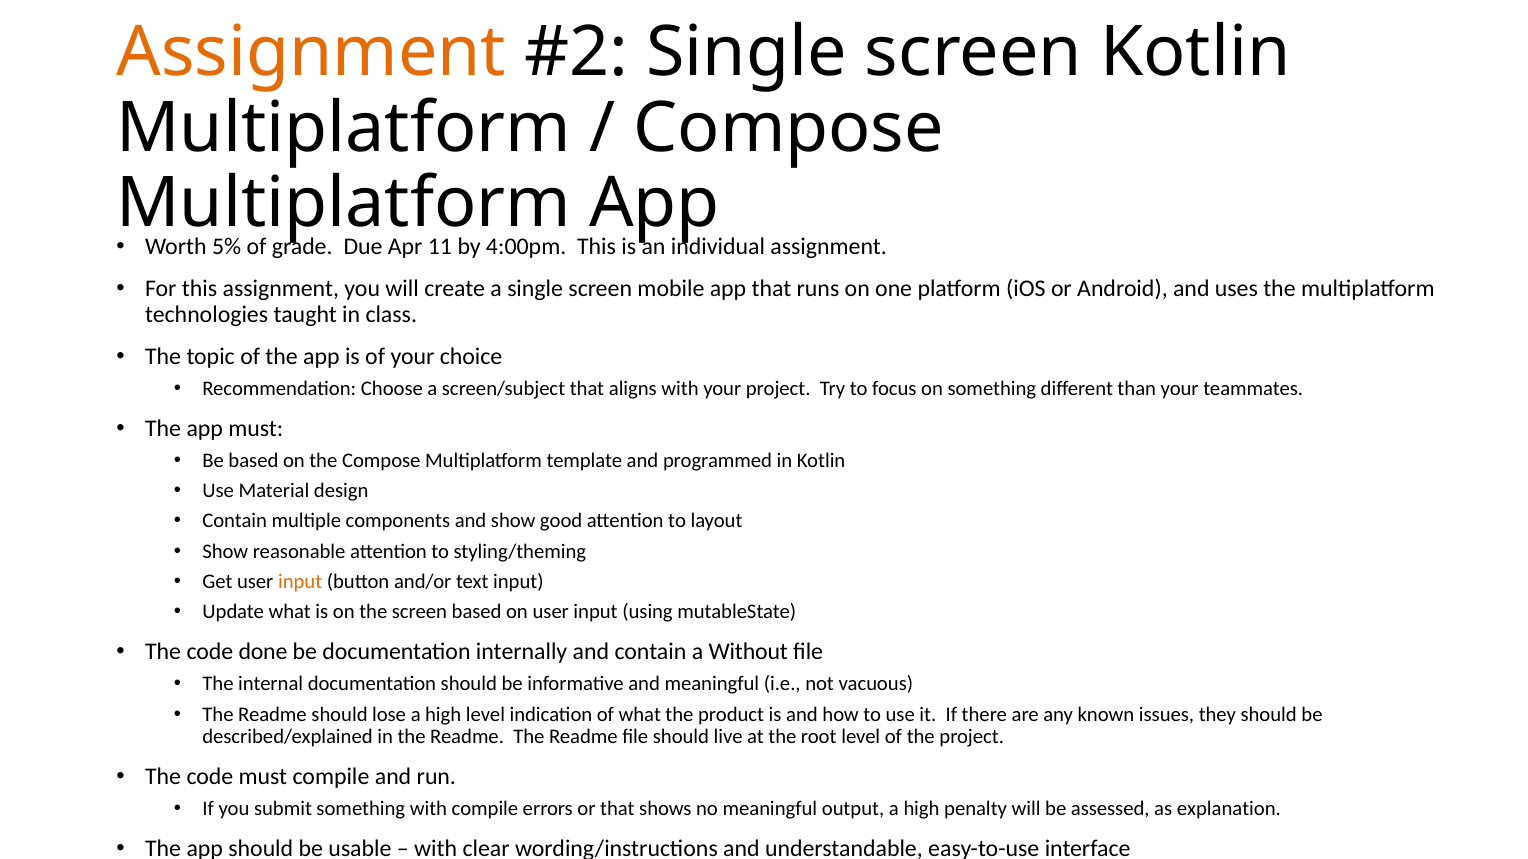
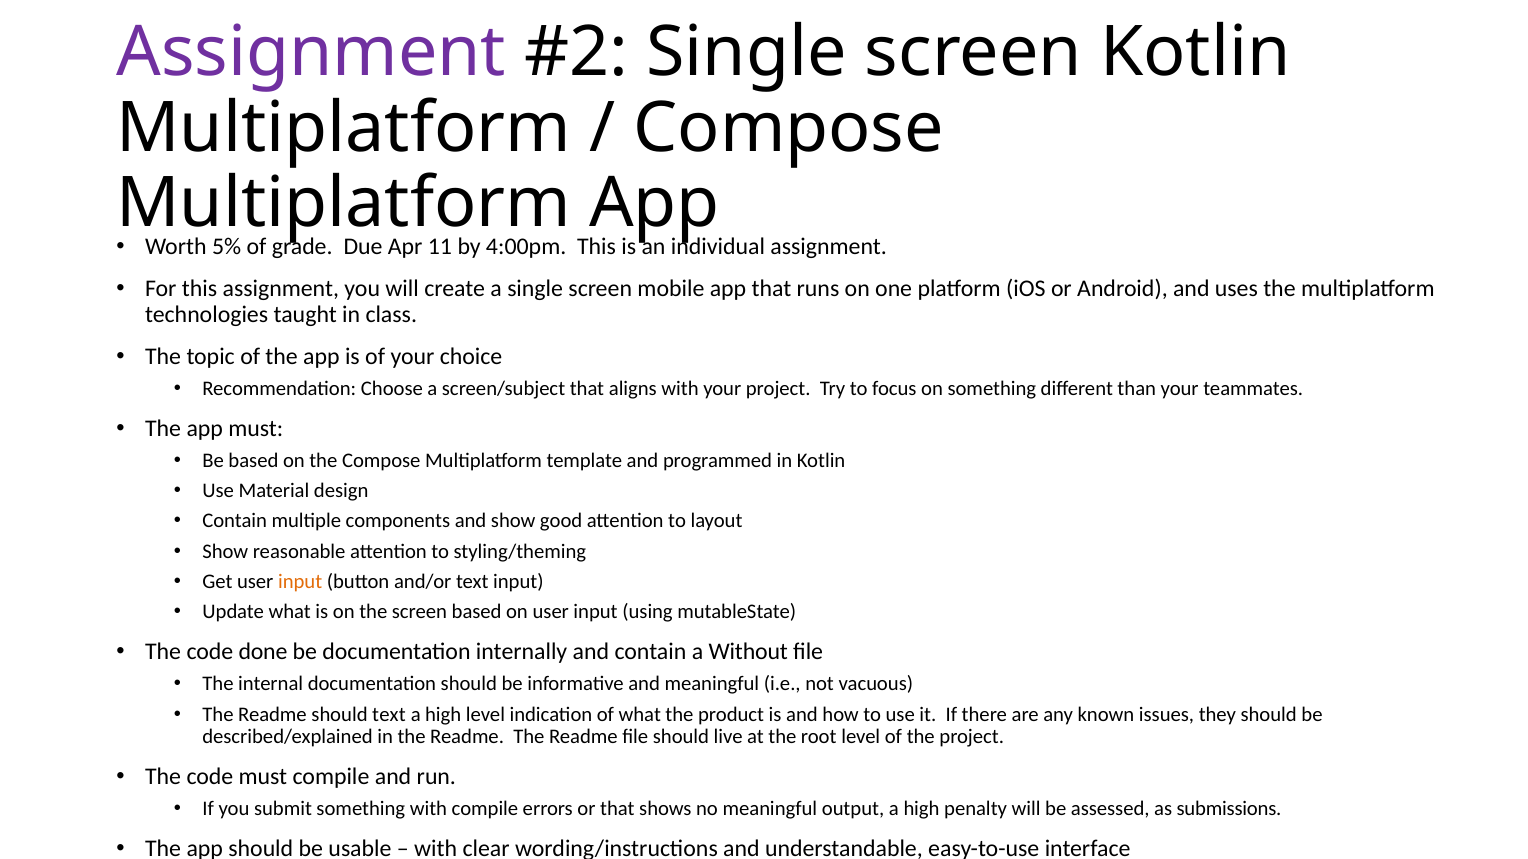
Assignment colour: orange -> purple (311, 53)
should lose: lose -> text (389, 715)
explanation: explanation -> submissions (1229, 809)
